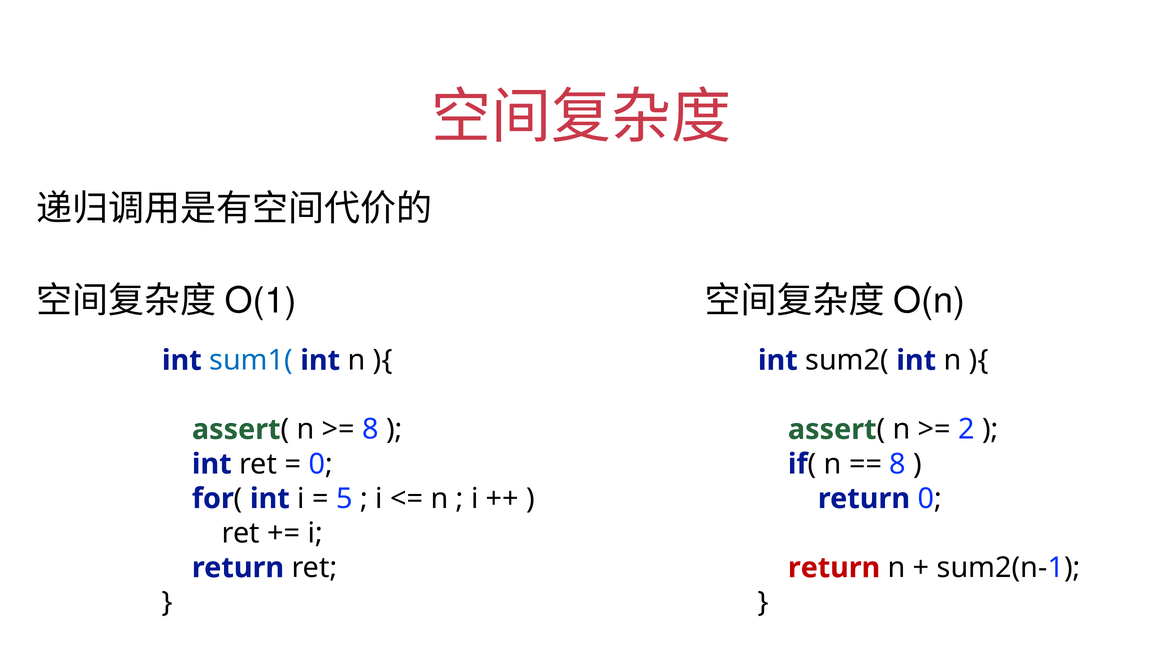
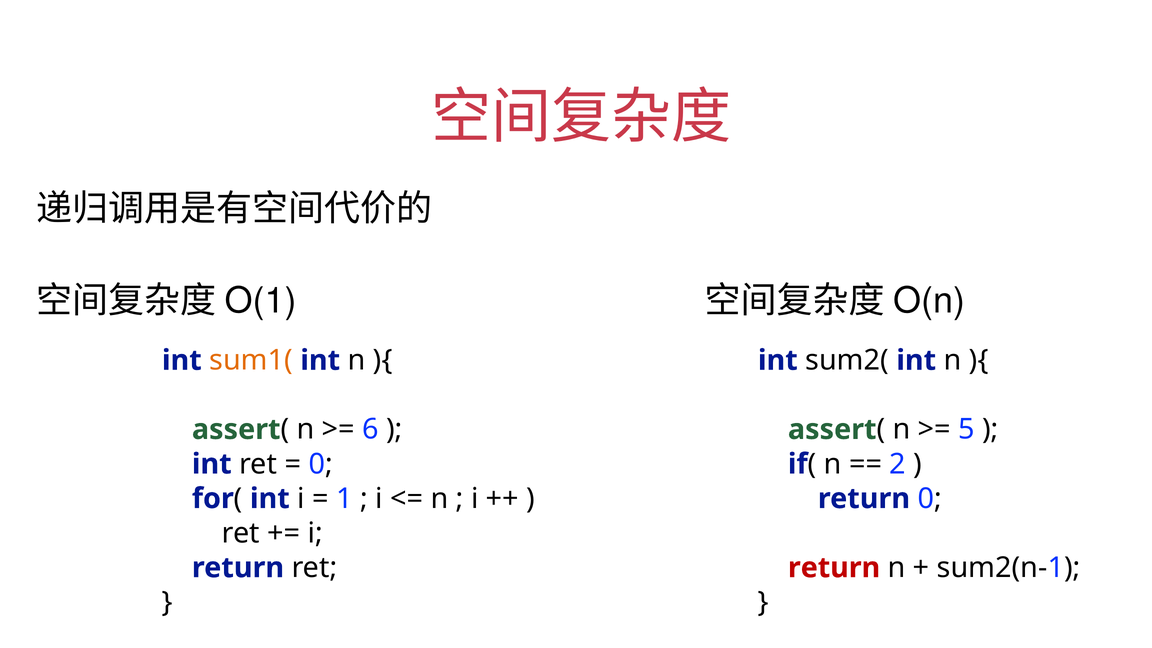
sum1( colour: blue -> orange (251, 360)
8: 8 -> 6 (371, 429)
2: 2 -> 5 (967, 429)
8: 8 -> 2 (898, 464)
5: 5 -> 1 (344, 499)
